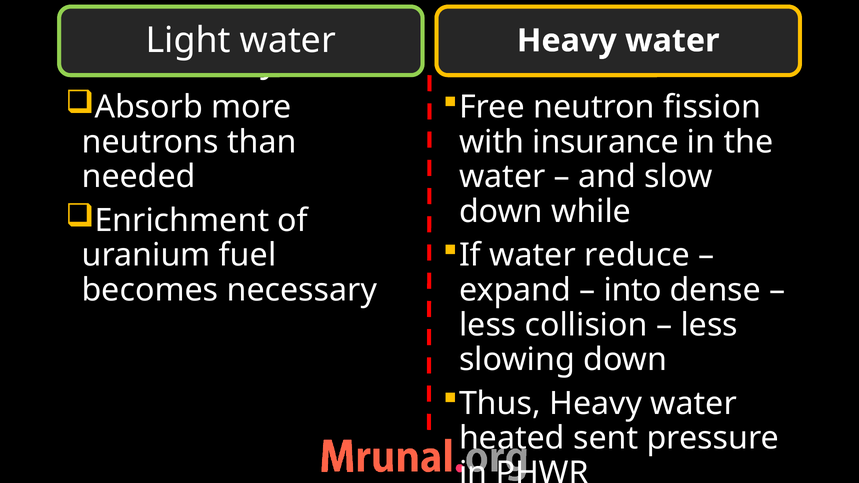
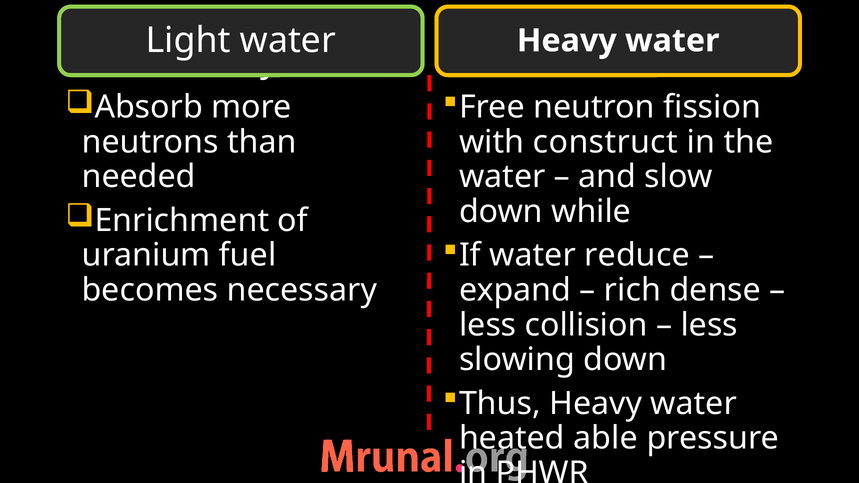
insurance: insurance -> construct (605, 142)
into: into -> rich (633, 290)
sent: sent -> able (606, 438)
